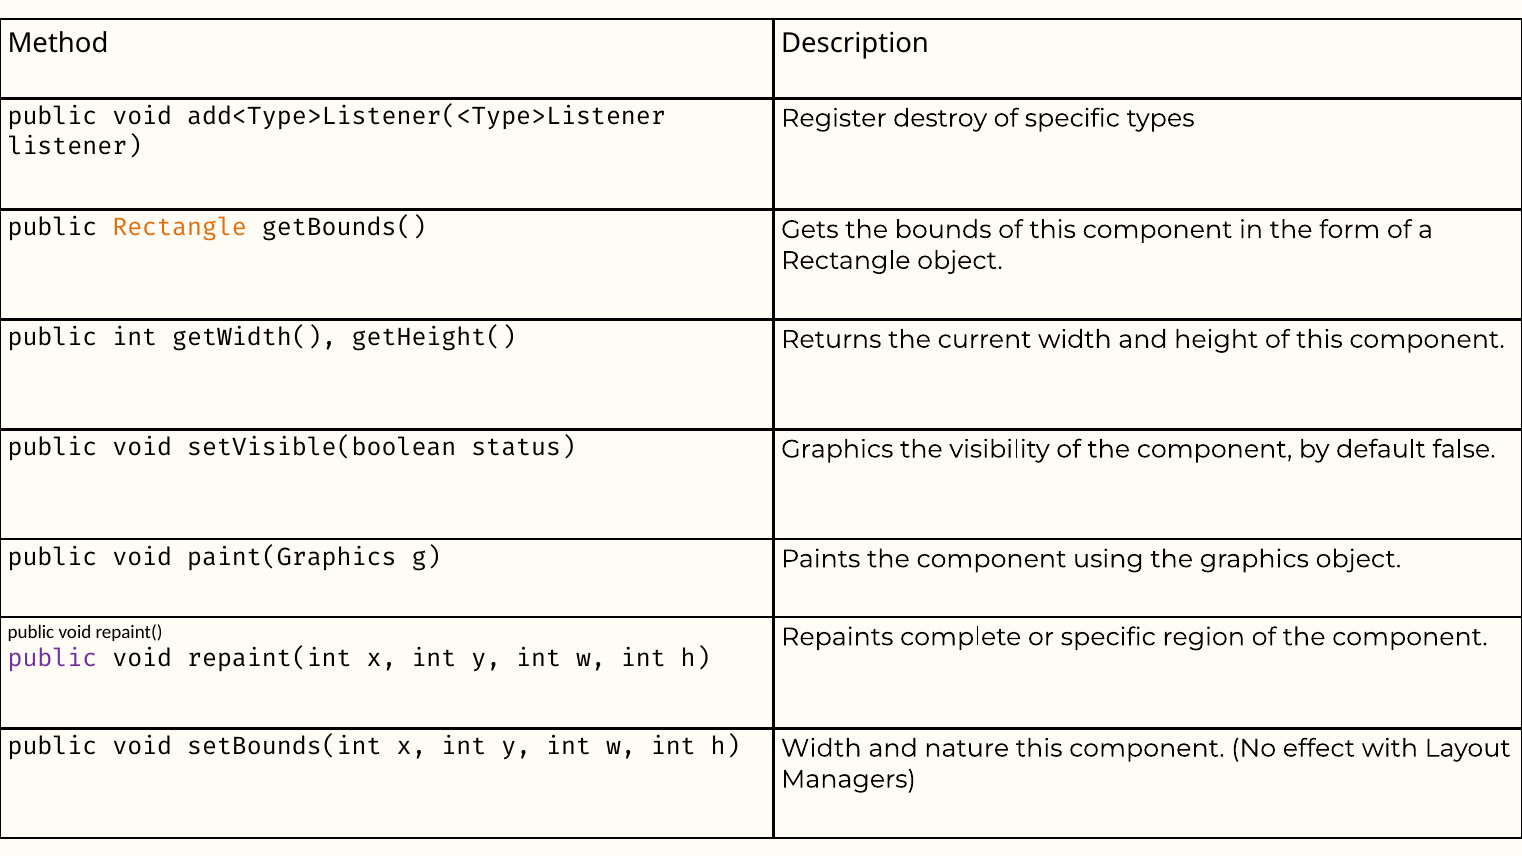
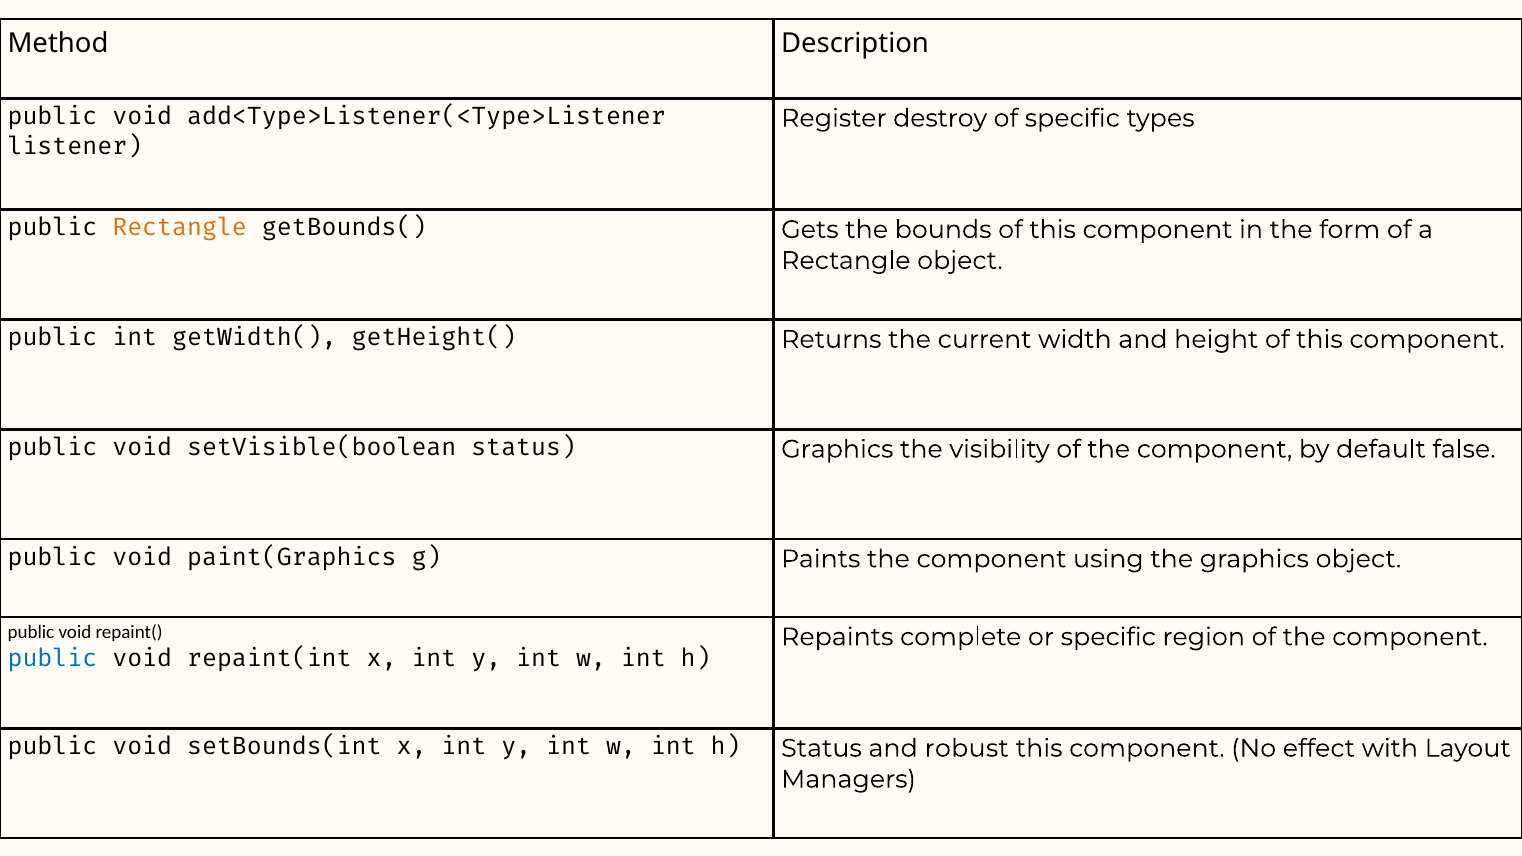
public colour: purple -> blue (52, 658)
h Width: Width -> Status (821, 748)
nature: nature -> robust (967, 748)
